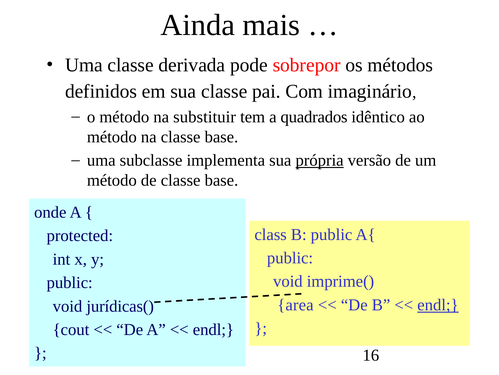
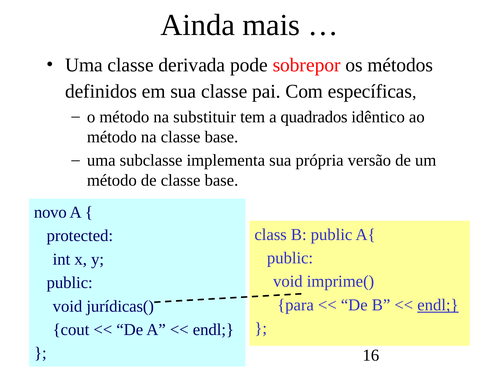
imaginário: imaginário -> específicas (370, 91)
própria underline: present -> none (320, 160)
onde: onde -> novo (50, 212)
area: area -> para (296, 304)
